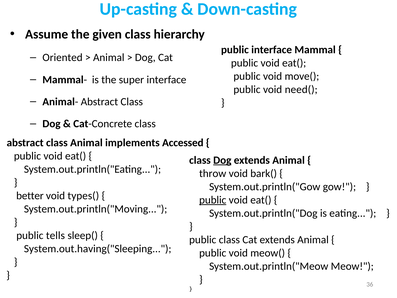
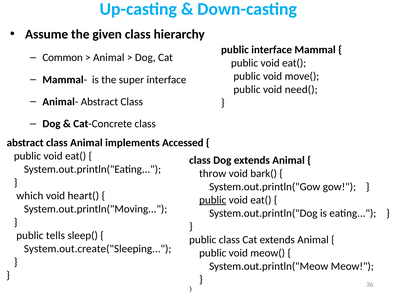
Oriented: Oriented -> Common (63, 58)
Dog underline: present -> none (222, 160)
better: better -> which (30, 196)
types(: types( -> heart( (83, 196)
System.out.having("Sleeping: System.out.having("Sleeping -> System.out.create("Sleeping (98, 249)
